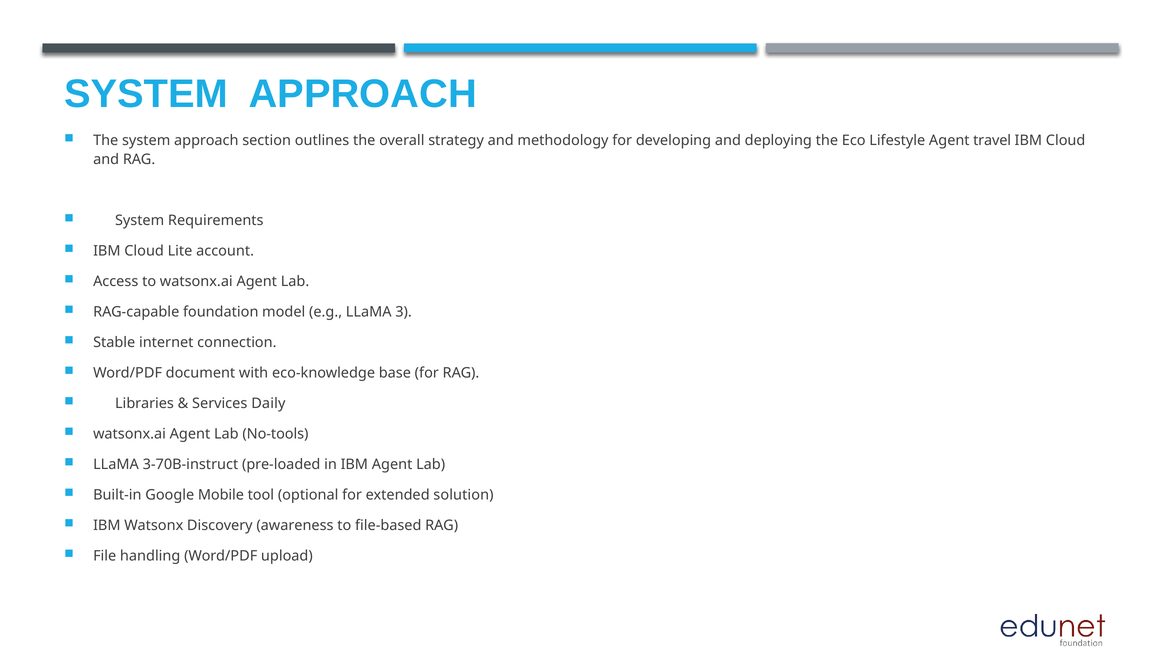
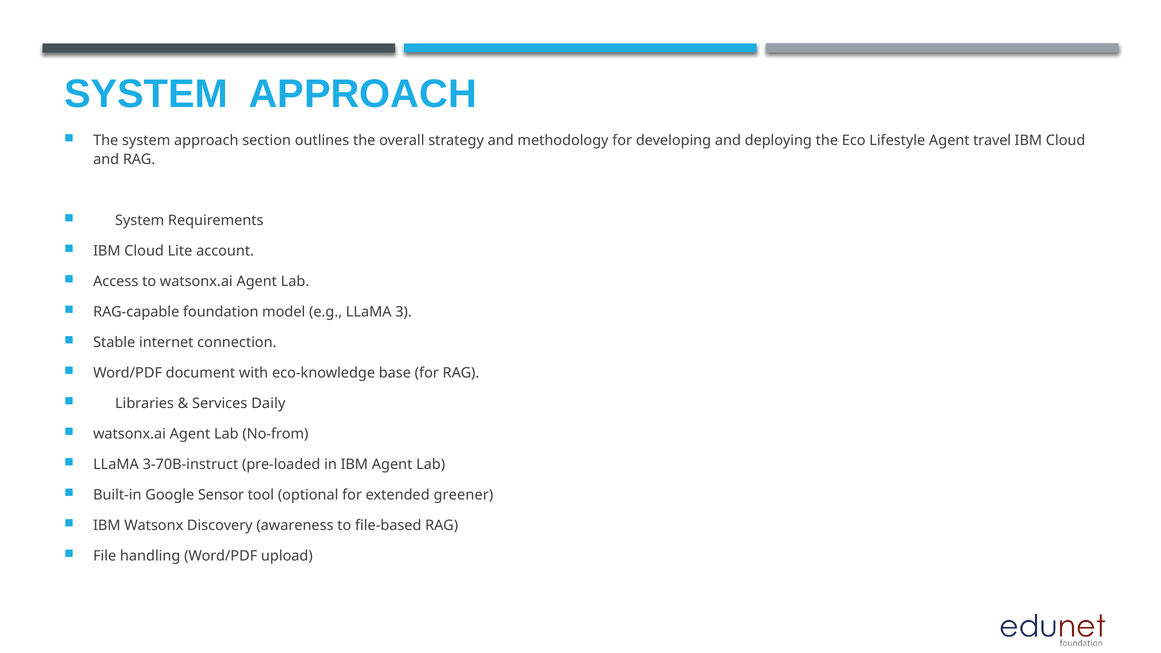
No-tools: No-tools -> No-from (275, 434)
Mobile: Mobile -> Sensor (221, 495)
solution: solution -> greener (463, 495)
